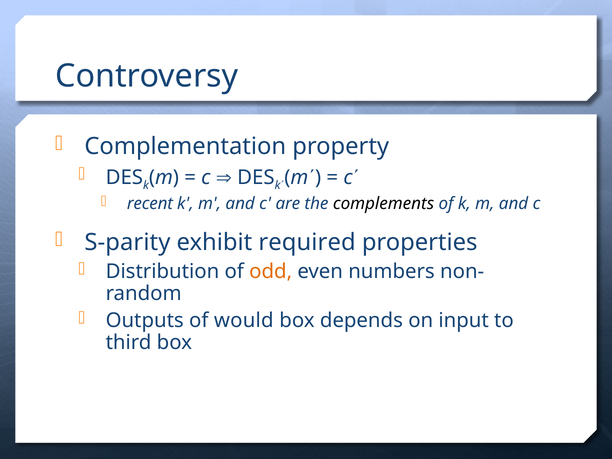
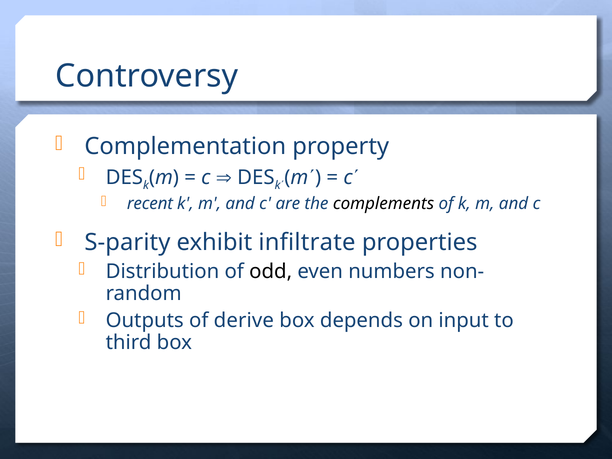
required: required -> infiltrate (307, 243)
odd colour: orange -> black (271, 272)
would: would -> derive (244, 321)
